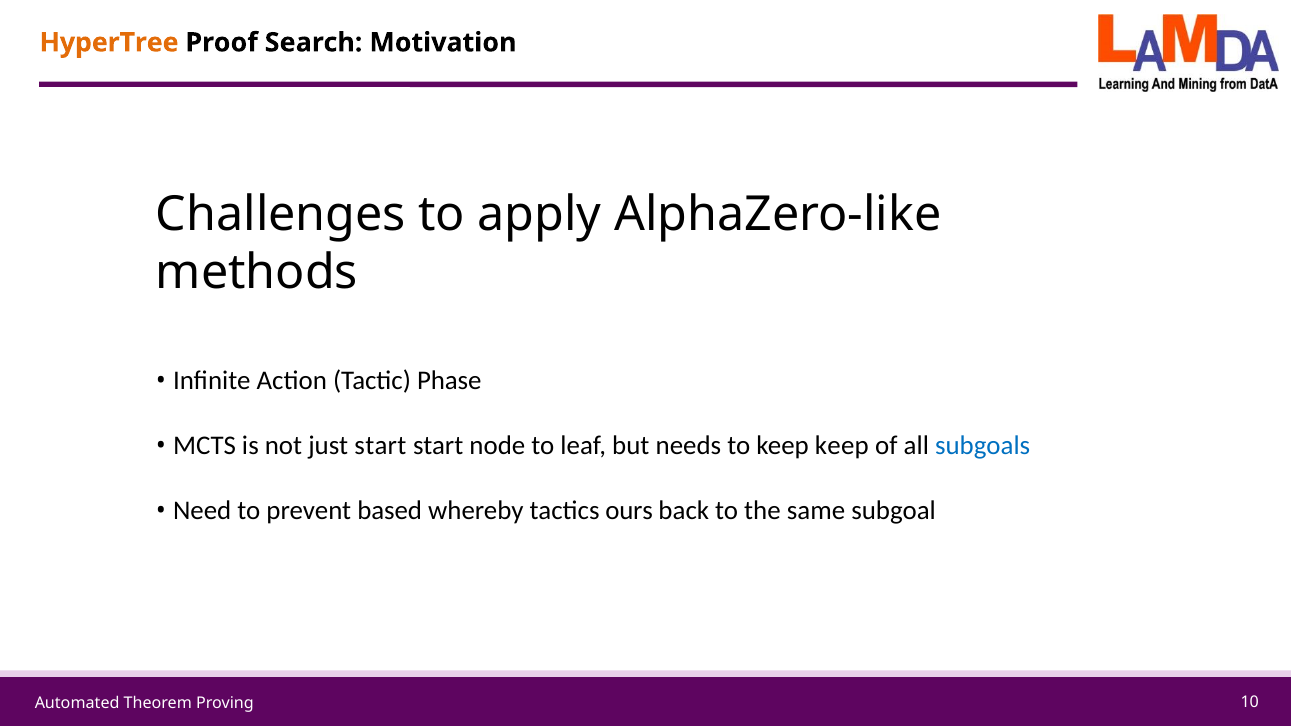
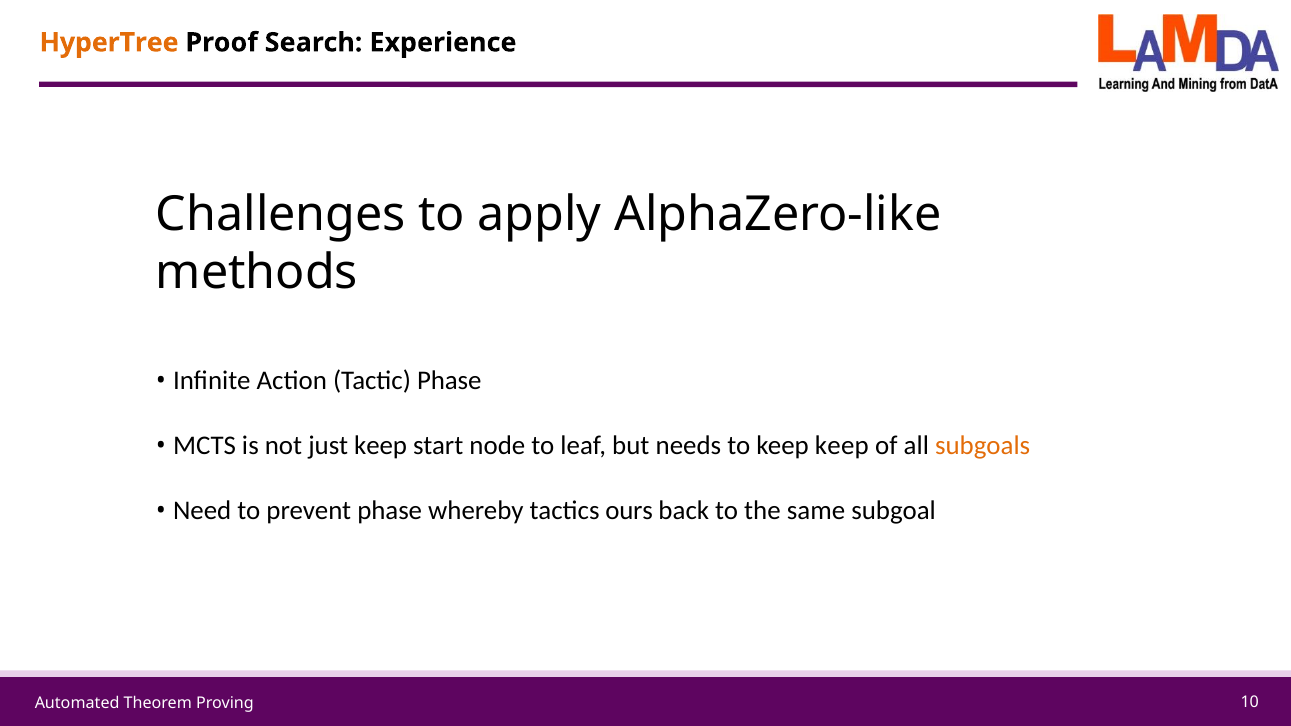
Motivation: Motivation -> Experience (443, 43)
just start: start -> keep (381, 446)
subgoals colour: blue -> orange (983, 446)
prevent based: based -> phase (390, 510)
